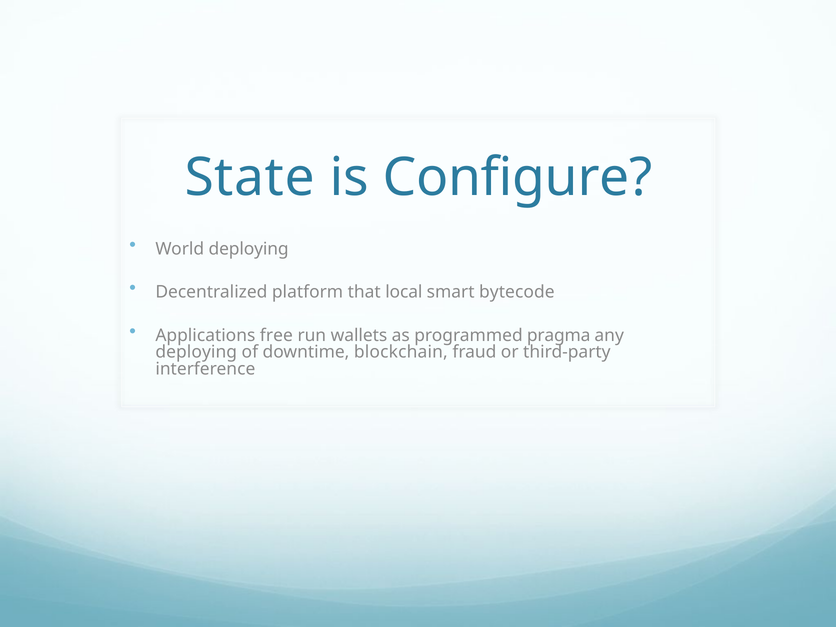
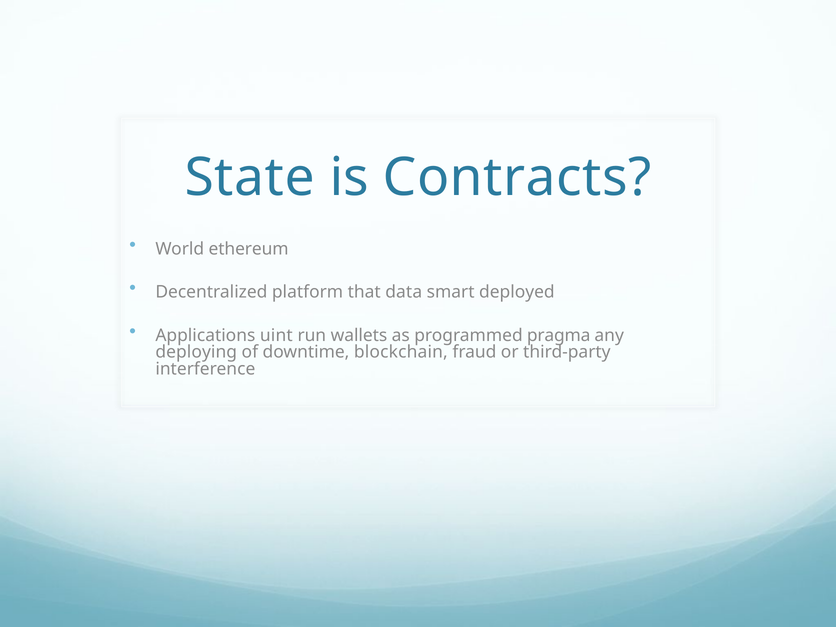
Configure: Configure -> Contracts (517, 178)
World deploying: deploying -> ethereum (249, 249)
local: local -> data (404, 292)
bytecode: bytecode -> deployed (517, 292)
free: free -> uint (276, 335)
